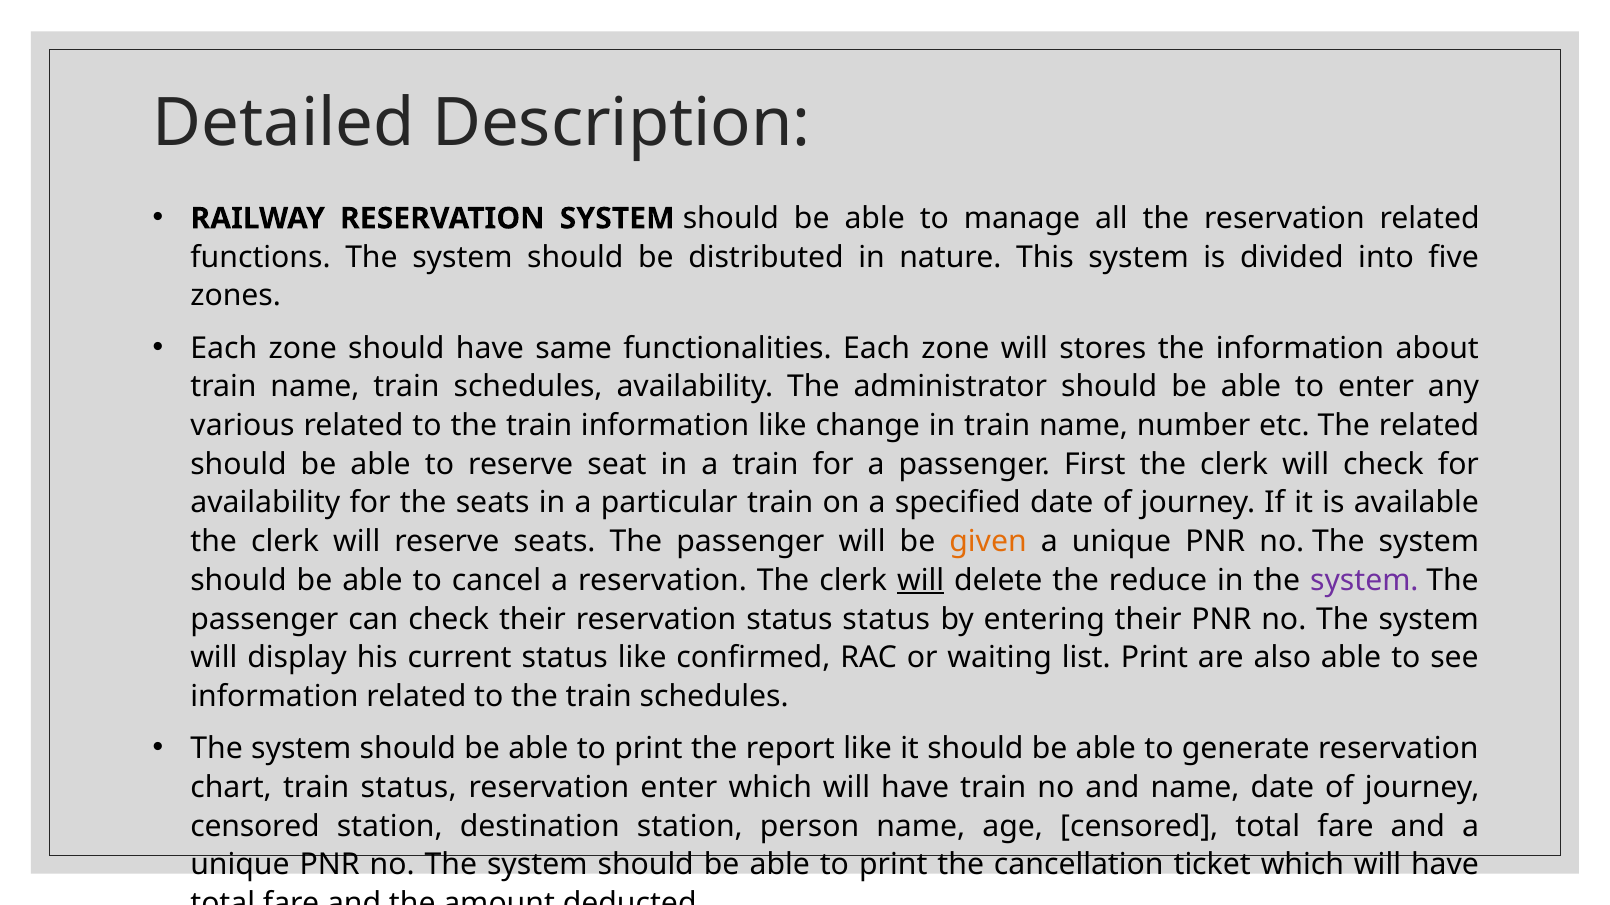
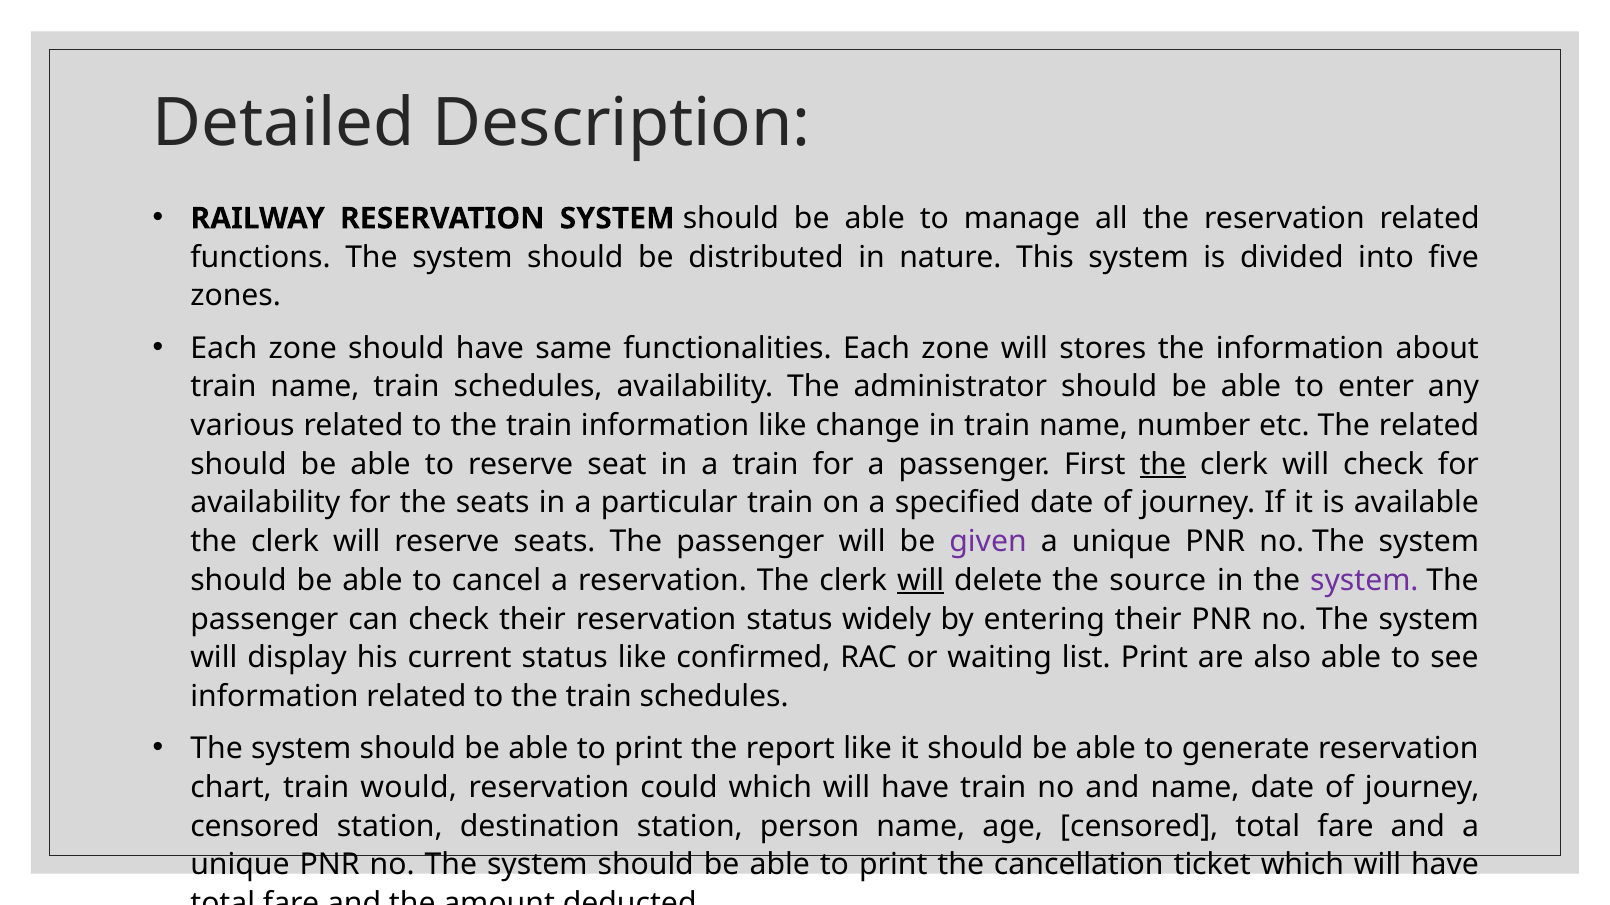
the underline: none -> present (1163, 465)
given colour: orange -> purple (988, 542)
reduce: reduce -> source (1158, 581)
status status: status -> widely (887, 620)
train status: status -> would (409, 788)
reservation enter: enter -> could (679, 788)
